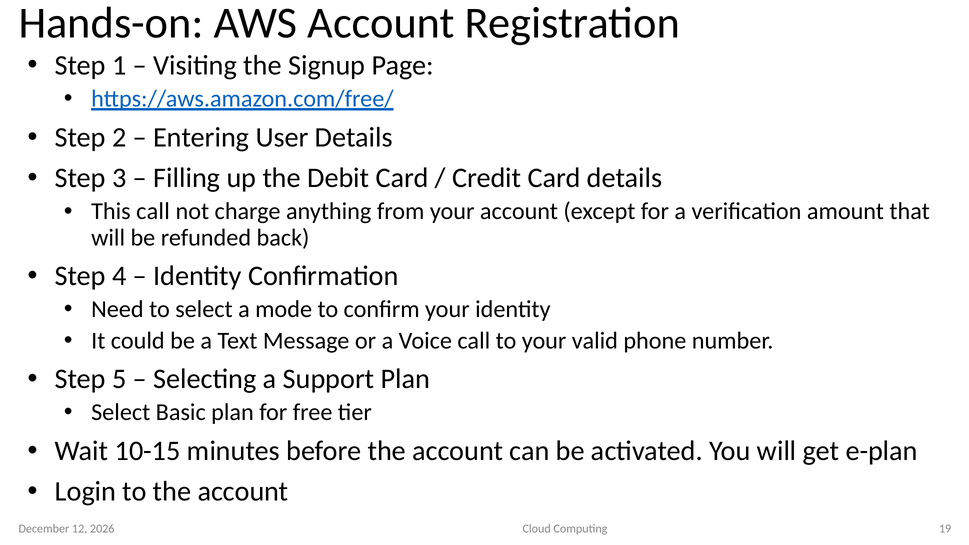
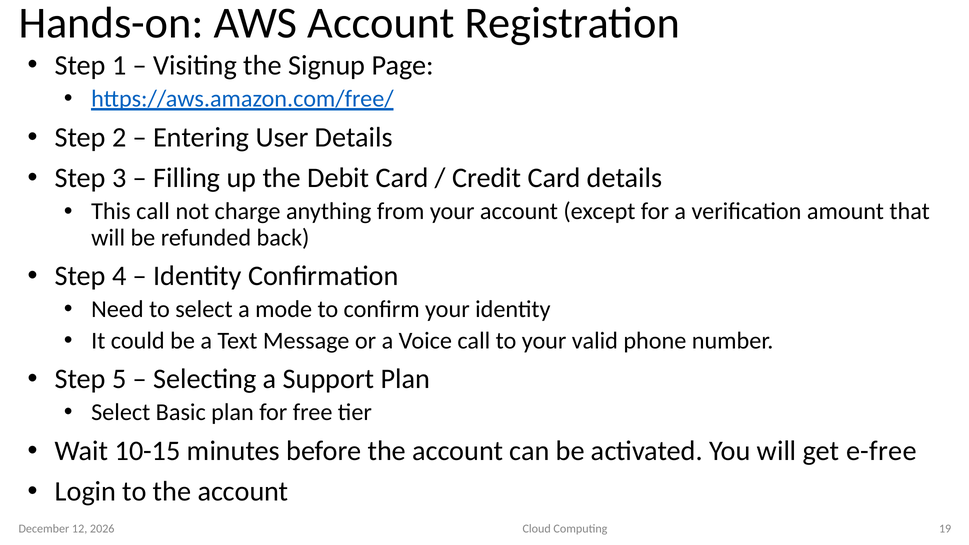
e-plan: e-plan -> e-free (881, 451)
